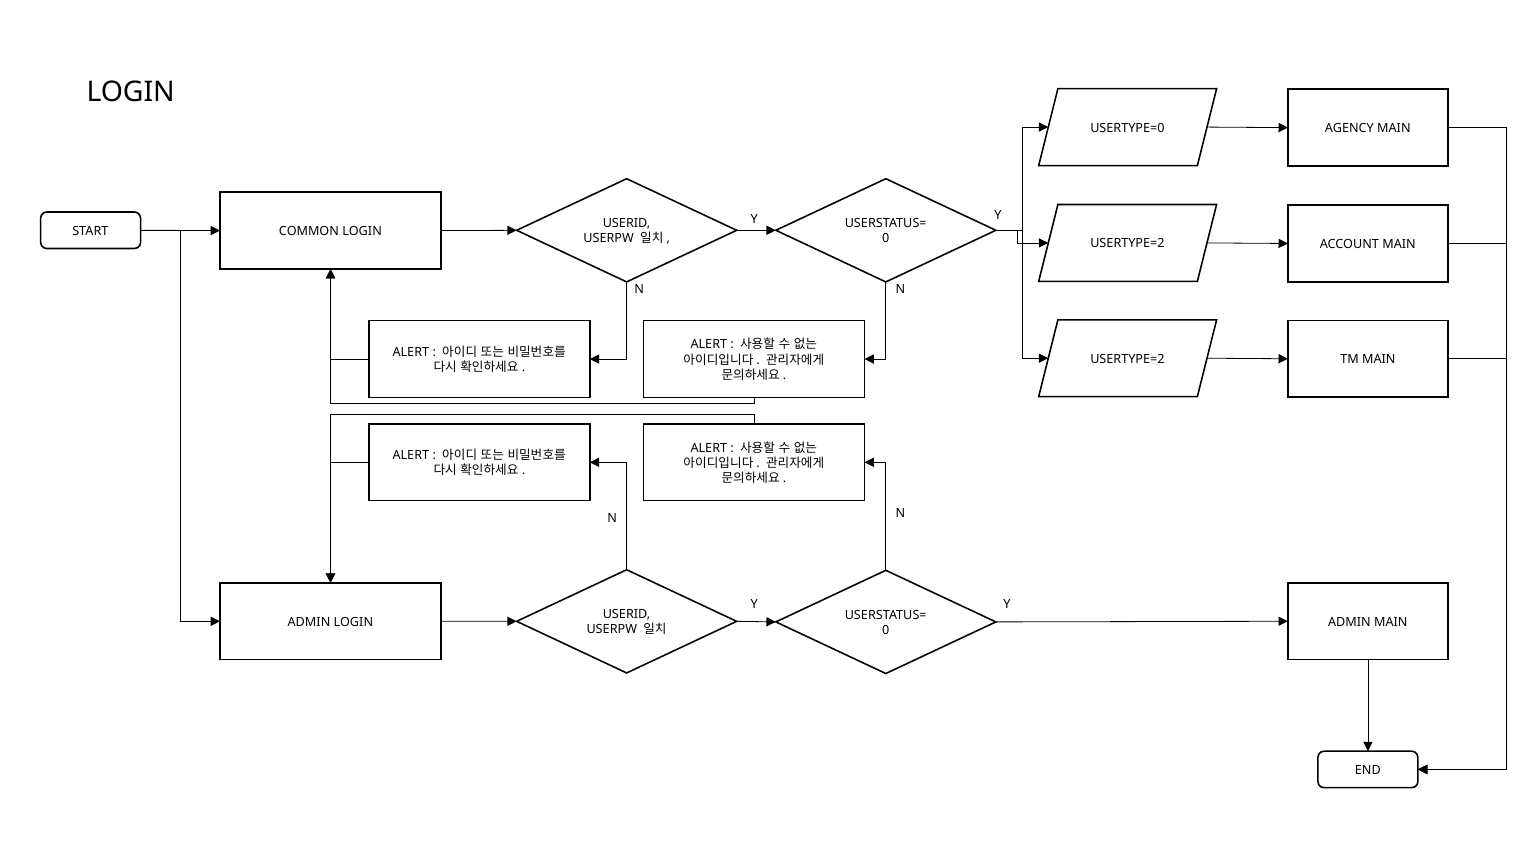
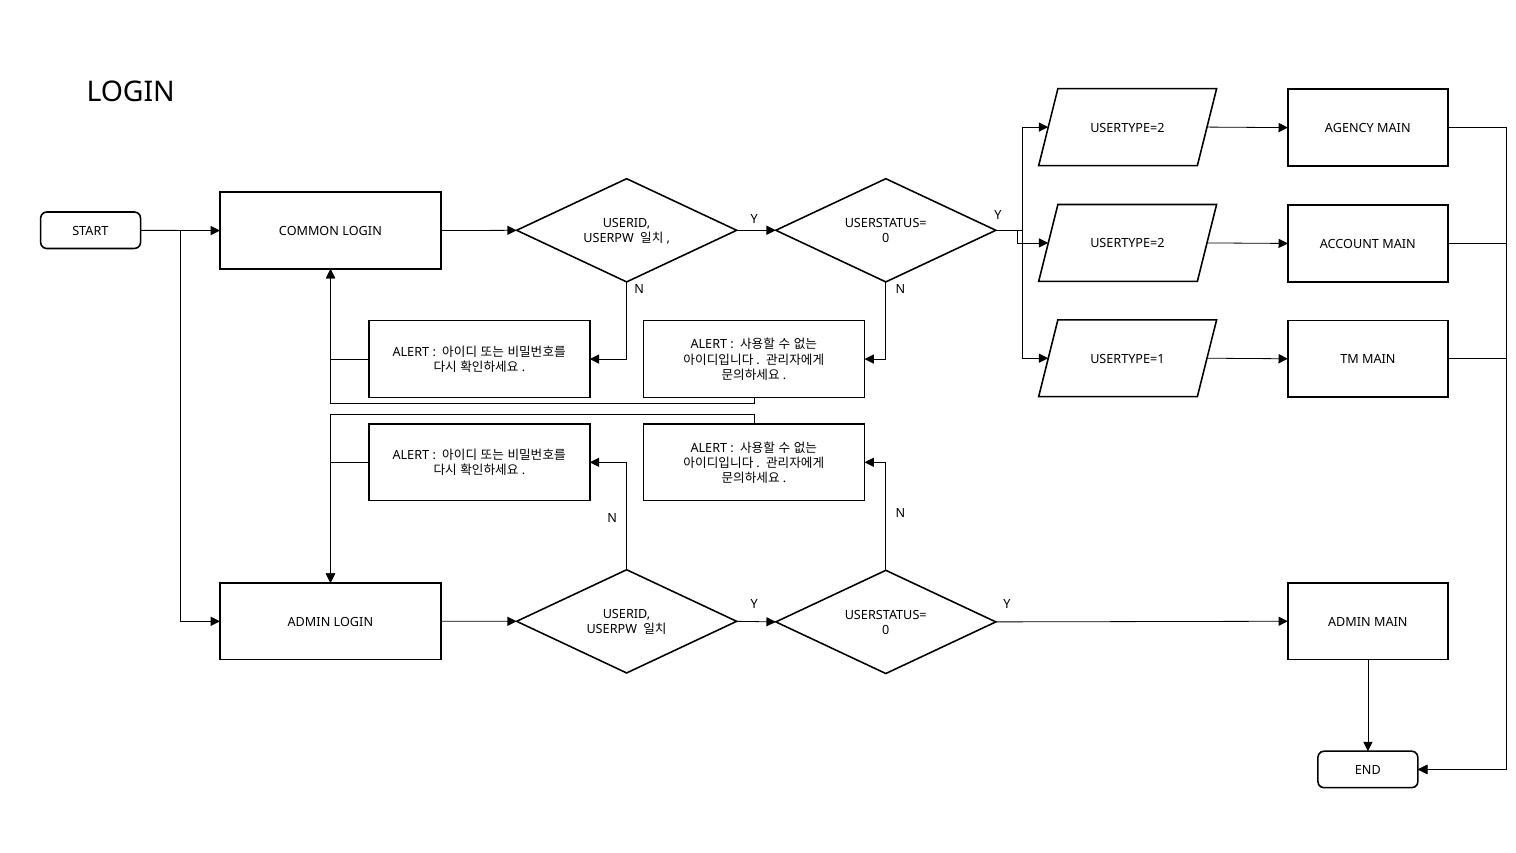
USERTYPE=0: USERTYPE=0 -> USERTYPE=2 (1127, 128)
USERTYPE=2: USERTYPE=2 -> USERTYPE=1 (1127, 359)
